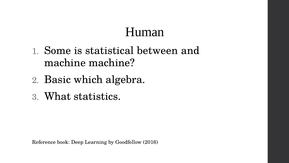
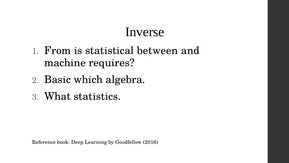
Human: Human -> Inverse (145, 32)
Some: Some -> From (58, 51)
machine machine: machine -> requires (112, 63)
